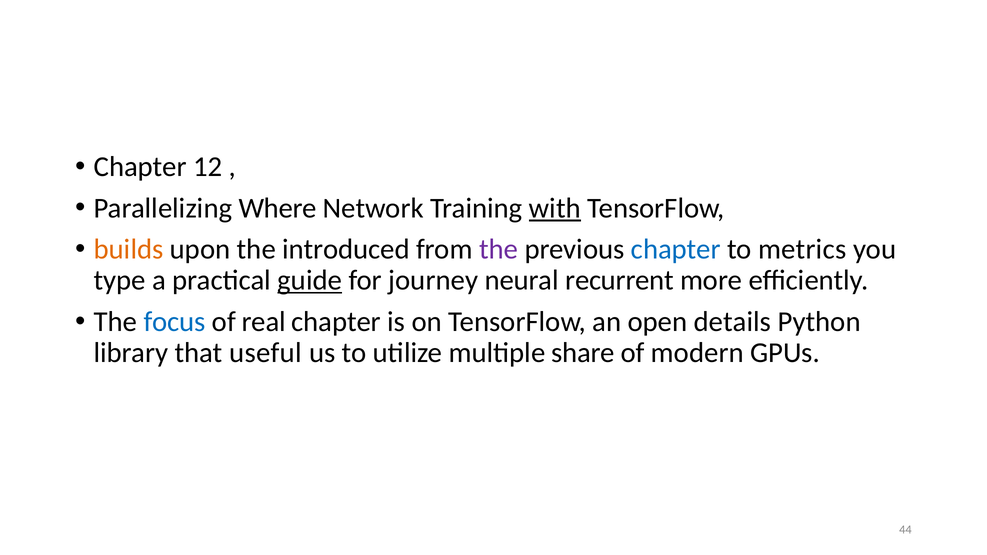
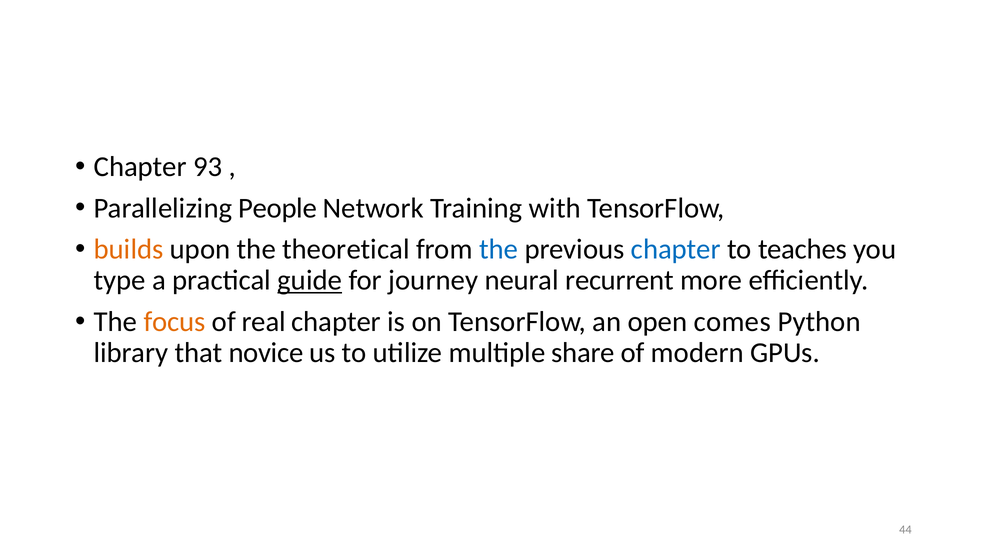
12: 12 -> 93 (208, 167)
Where: Where -> People (278, 208)
with underline: present -> none (555, 208)
introduced: introduced -> theoretical (346, 249)
the colour: purple -> blue (499, 249)
metrics: metrics -> teaches (803, 249)
focus colour: blue -> orange (175, 322)
details: details -> comes (732, 322)
useful: useful -> novice (266, 353)
